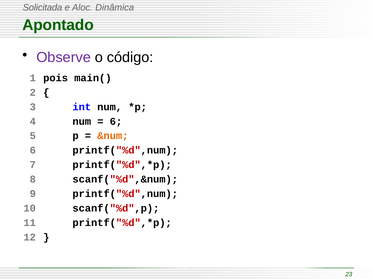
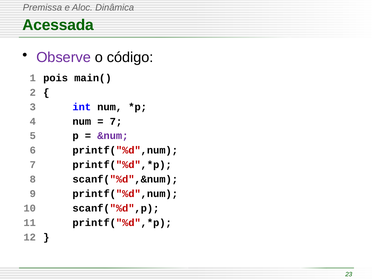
Solicitada: Solicitada -> Premissa (42, 8)
Apontado: Apontado -> Acessada (58, 25)
6: 6 -> 7 (116, 121)
&num colour: orange -> purple (113, 136)
